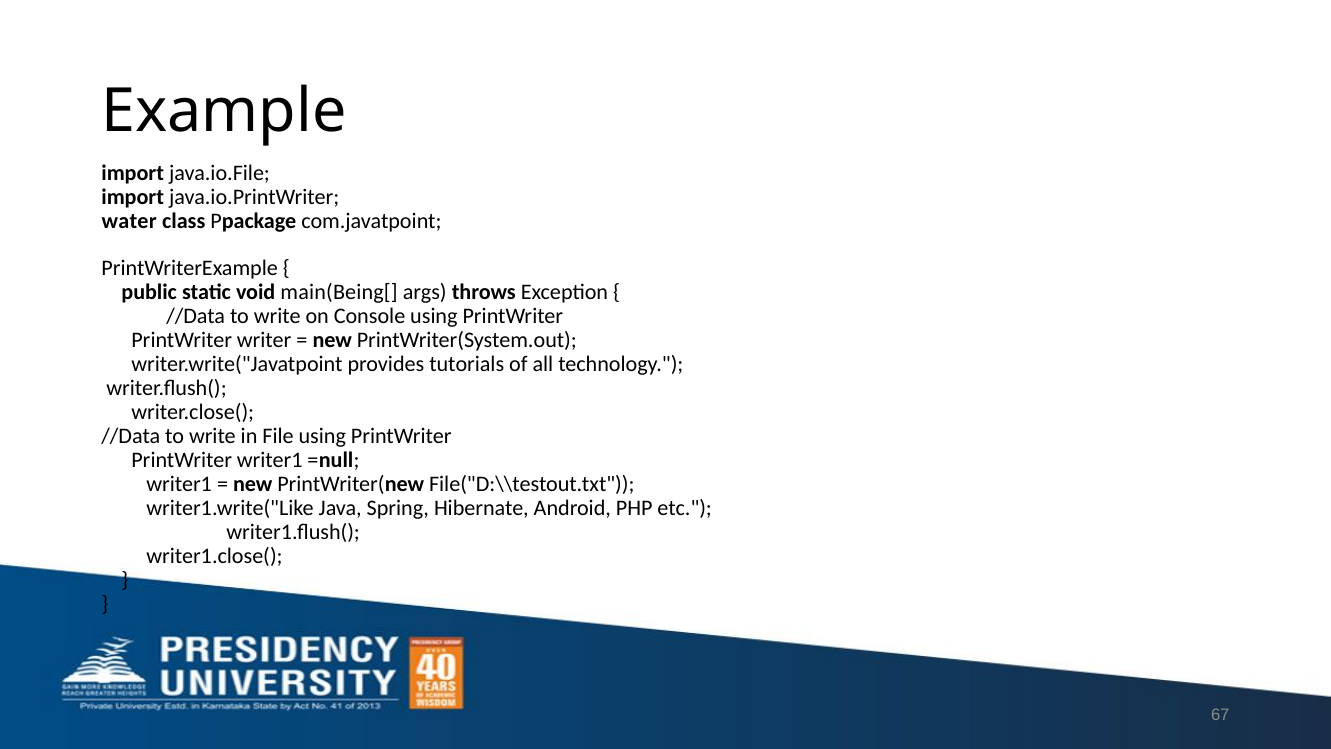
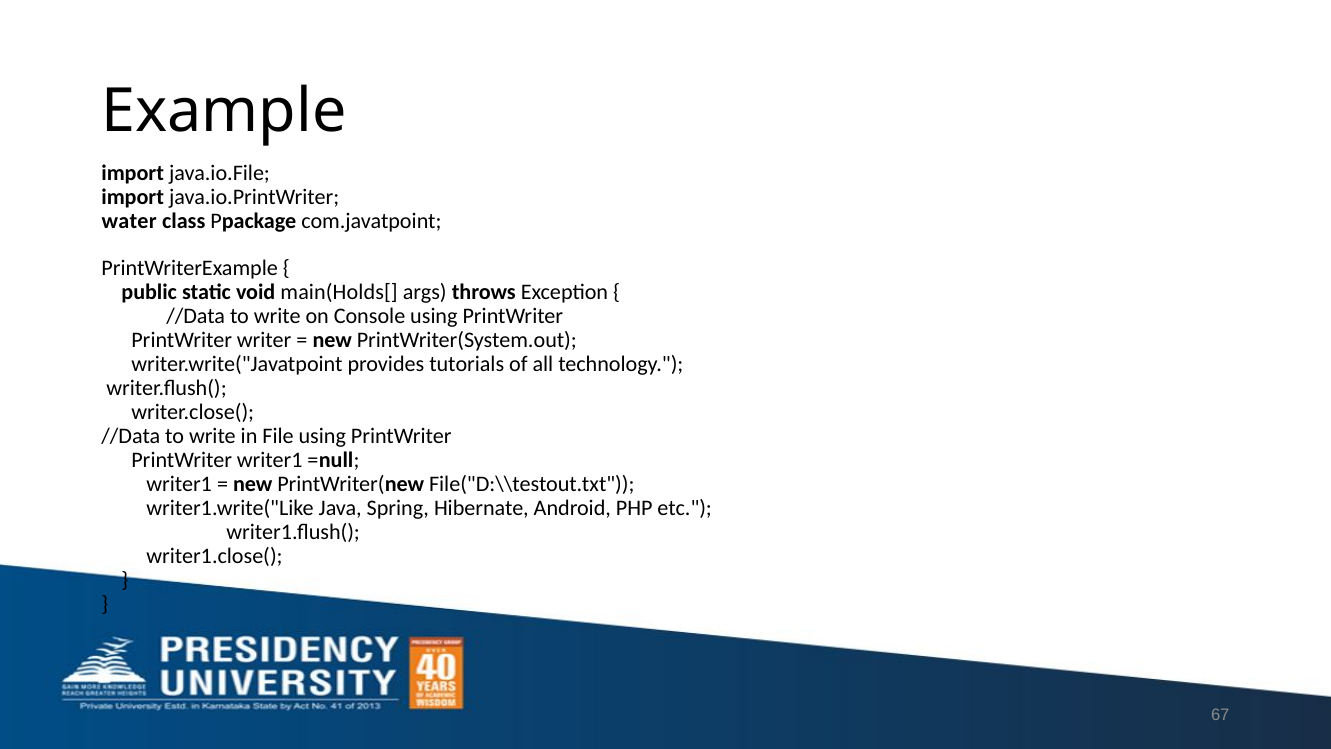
main(Being[: main(Being[ -> main(Holds[ (339, 292)
